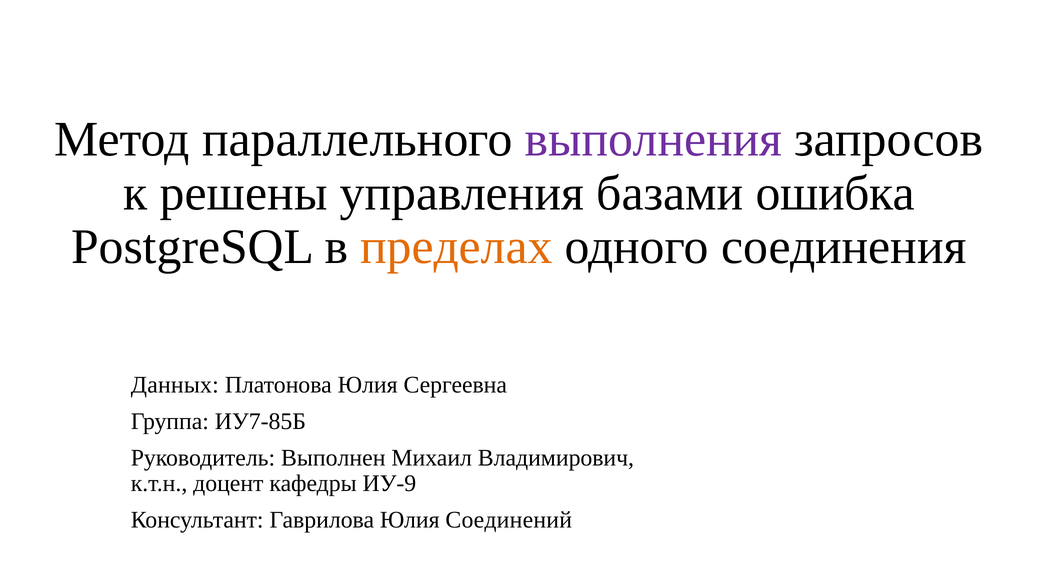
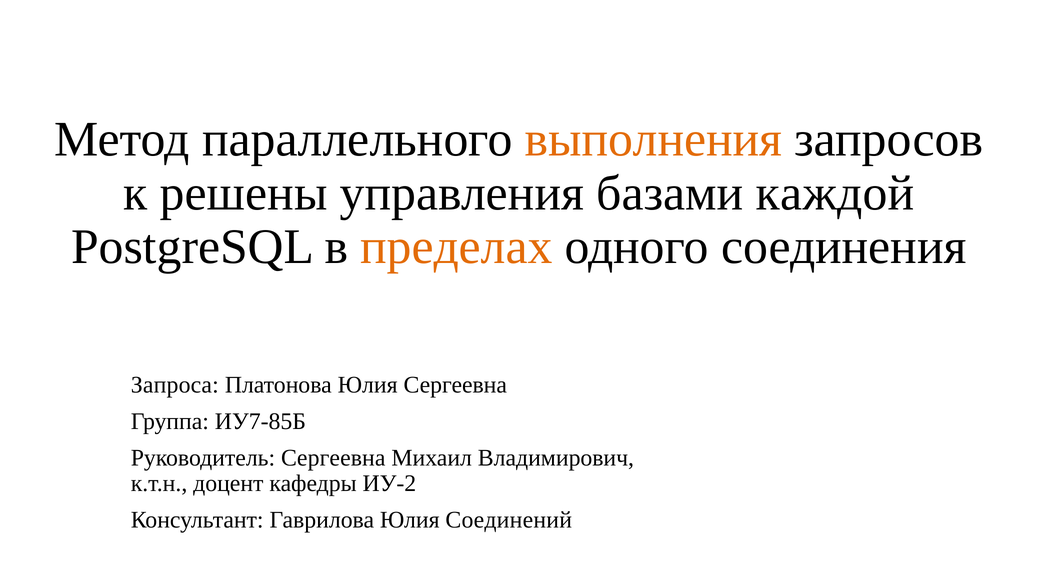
выполнения colour: purple -> orange (653, 139)
ошибка: ошибка -> каждой (835, 193)
Данных: Данных -> Запроса (175, 385)
Руководитель Выполнен: Выполнен -> Сергеевна (333, 458)
ИУ-9: ИУ-9 -> ИУ-2 (389, 483)
